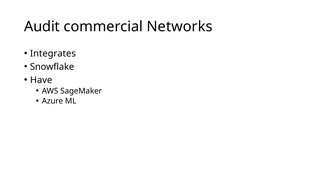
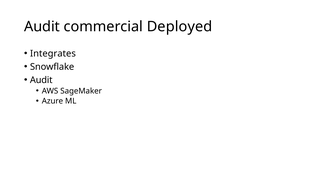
Networks: Networks -> Deployed (180, 27)
Have: Have -> Audit (41, 80)
